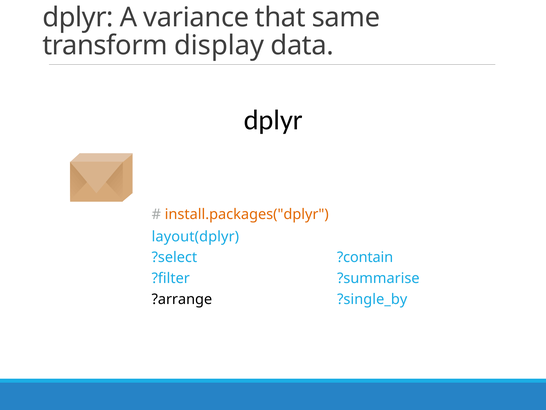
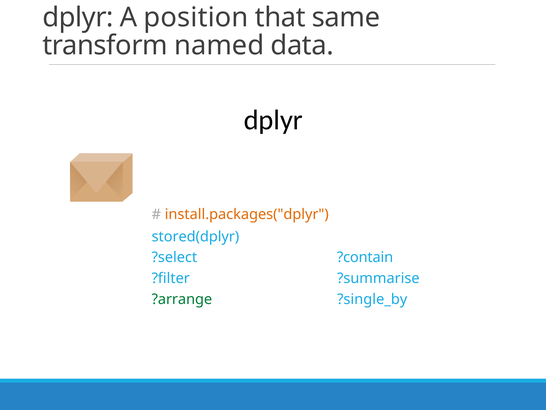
variance: variance -> position (196, 18)
display: display -> named (219, 45)
layout(dplyr: layout(dplyr -> stored(dplyr (195, 236)
?arrange colour: black -> green (182, 299)
